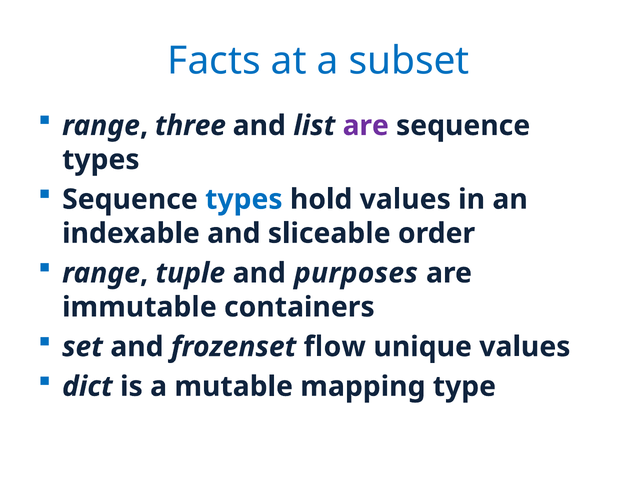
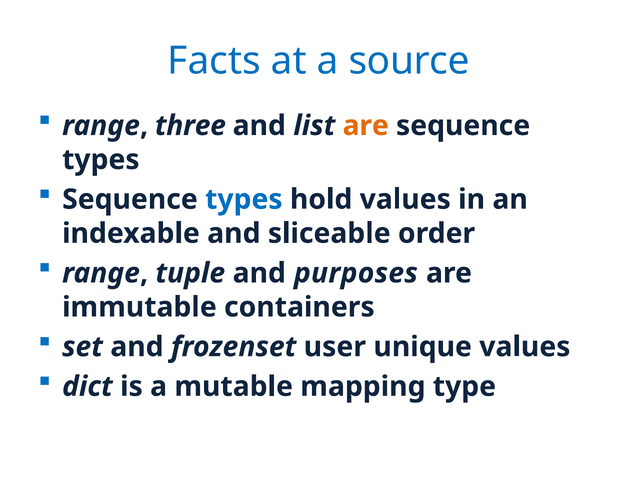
subset: subset -> source (409, 61)
are colour: purple -> orange (366, 126)
flow: flow -> user (335, 347)
